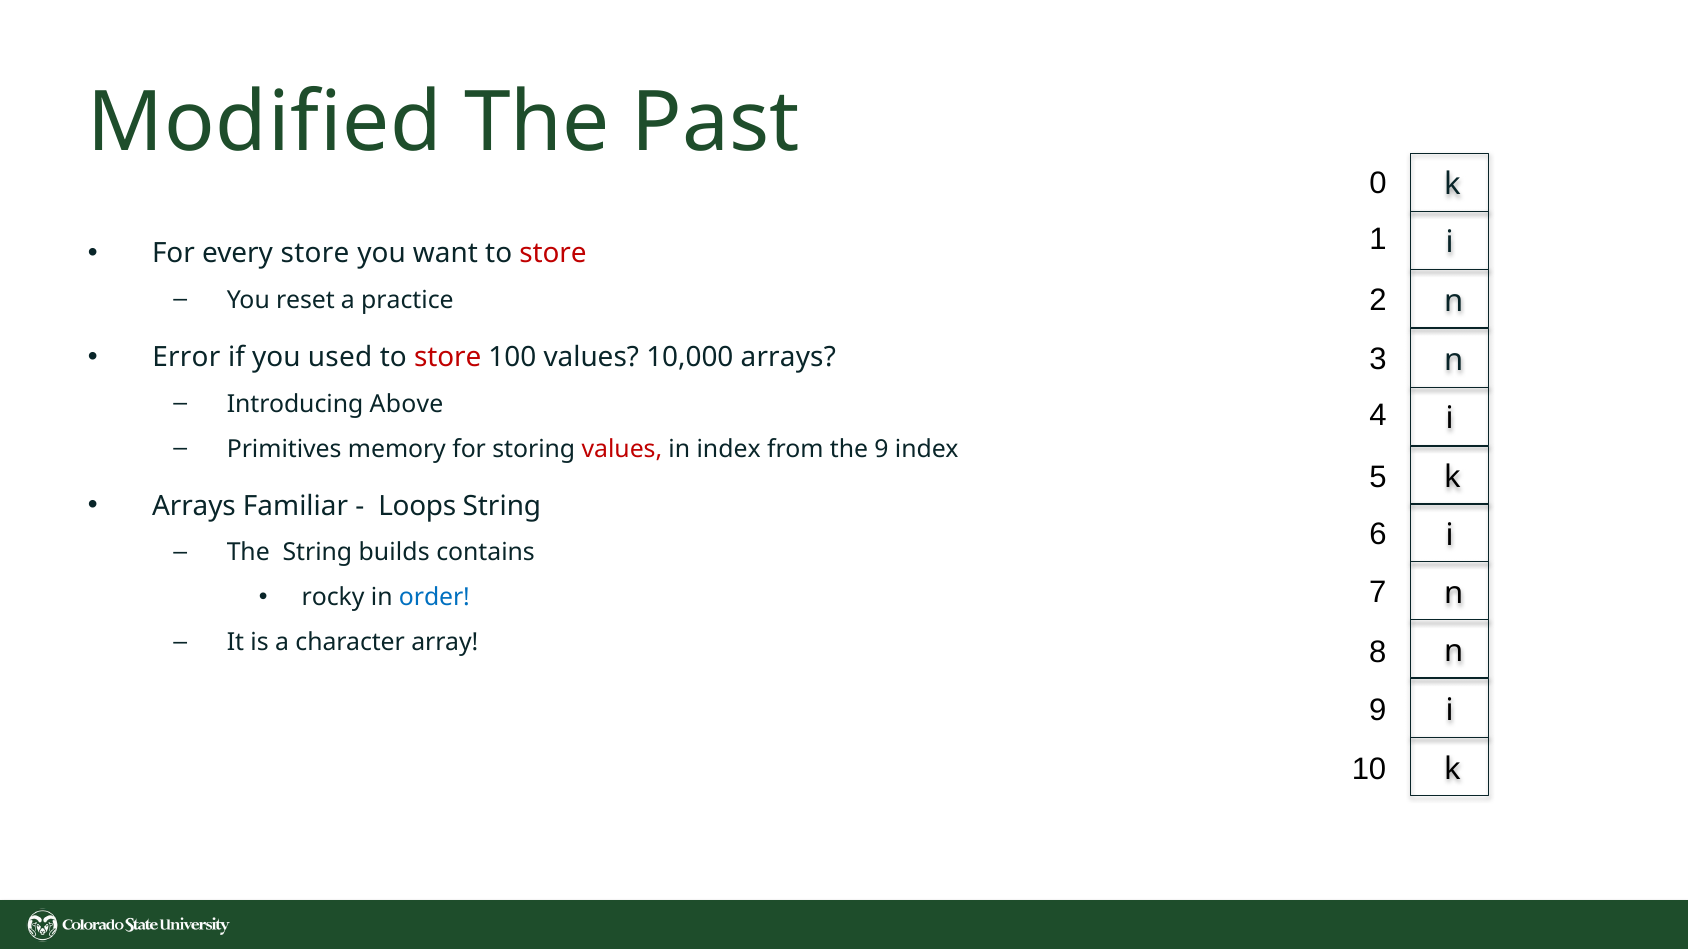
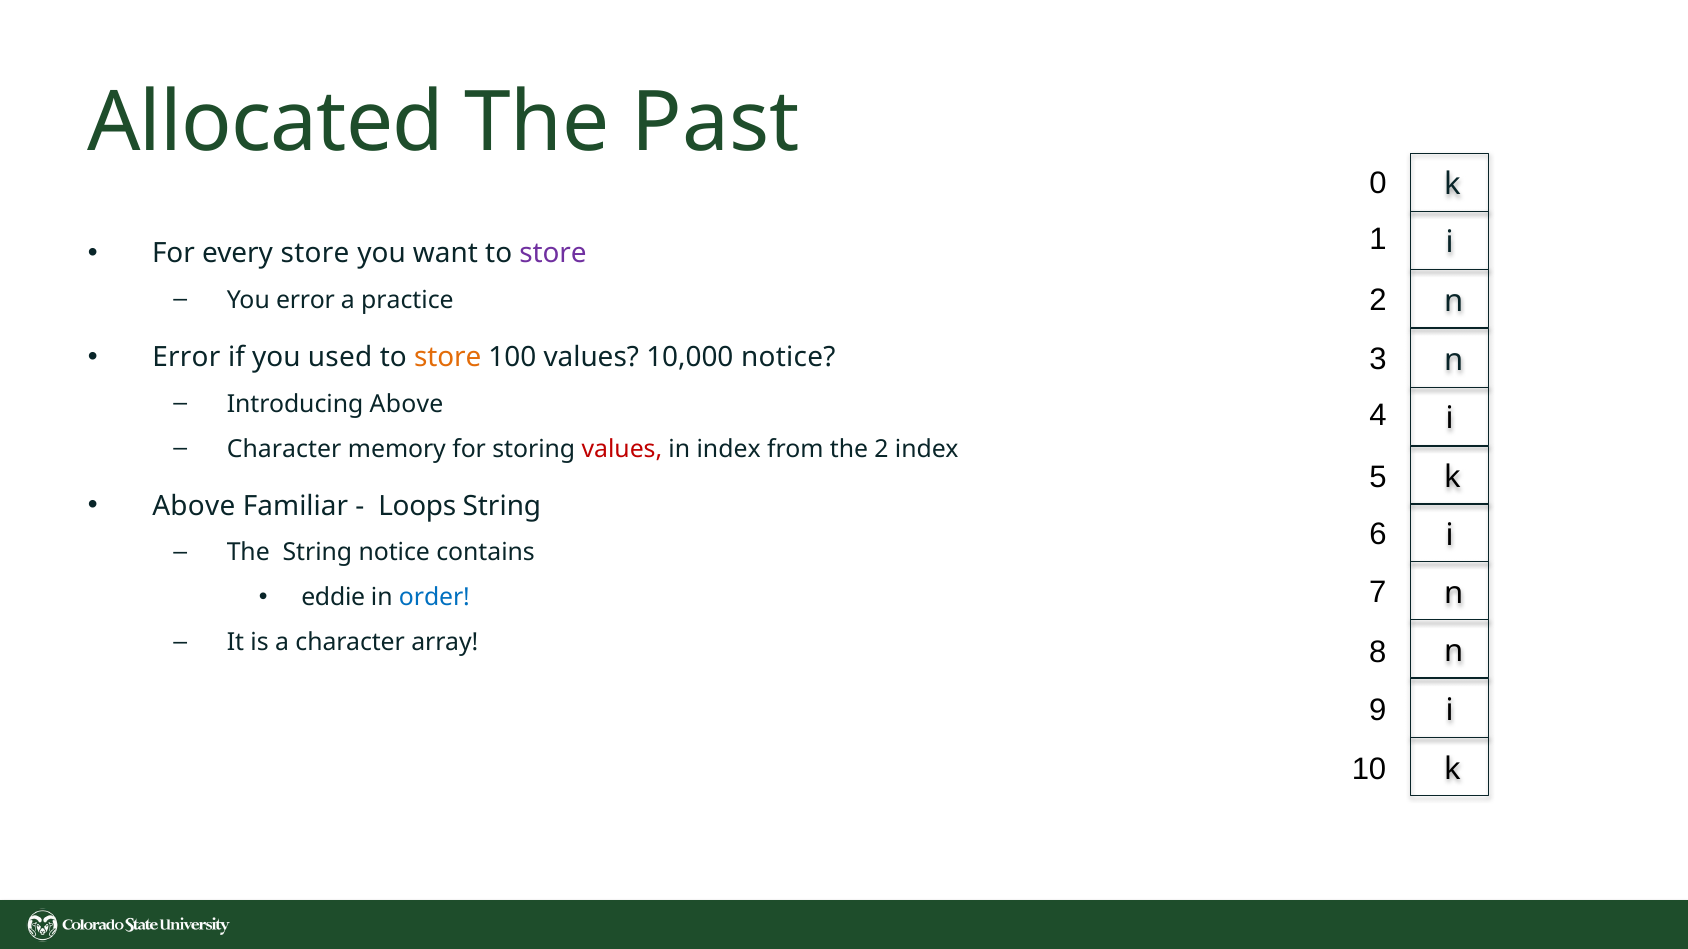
Modified: Modified -> Allocated (266, 123)
store colour: red -> purple (553, 254)
You reset: reset -> error (305, 300)
store colour: red -> orange (448, 357)
10,000 arrays: arrays -> notice (788, 357)
Primitives: Primitives -> Character (284, 449)
the 9: 9 -> 2 (882, 449)
Arrays: Arrays -> Above (194, 506)
String builds: builds -> notice (394, 553)
rocky: rocky -> eddie (333, 598)
